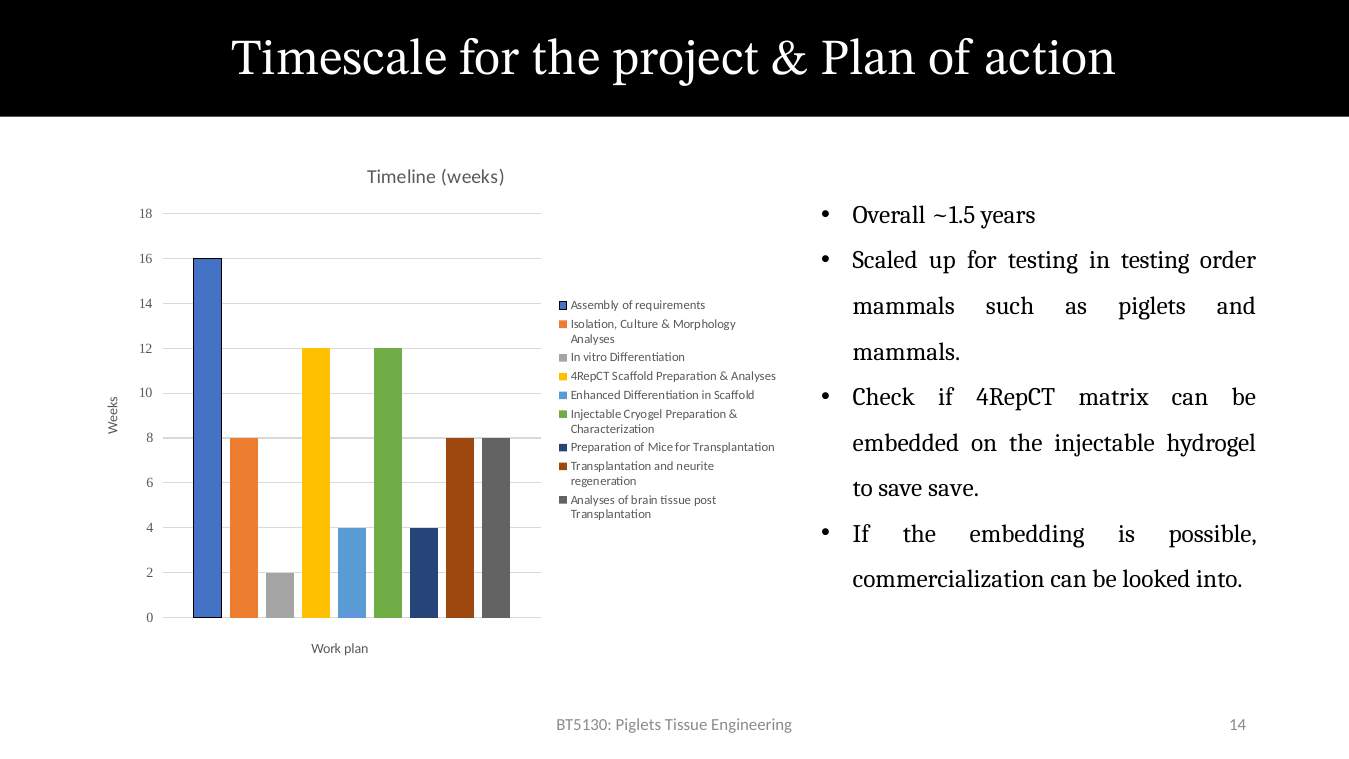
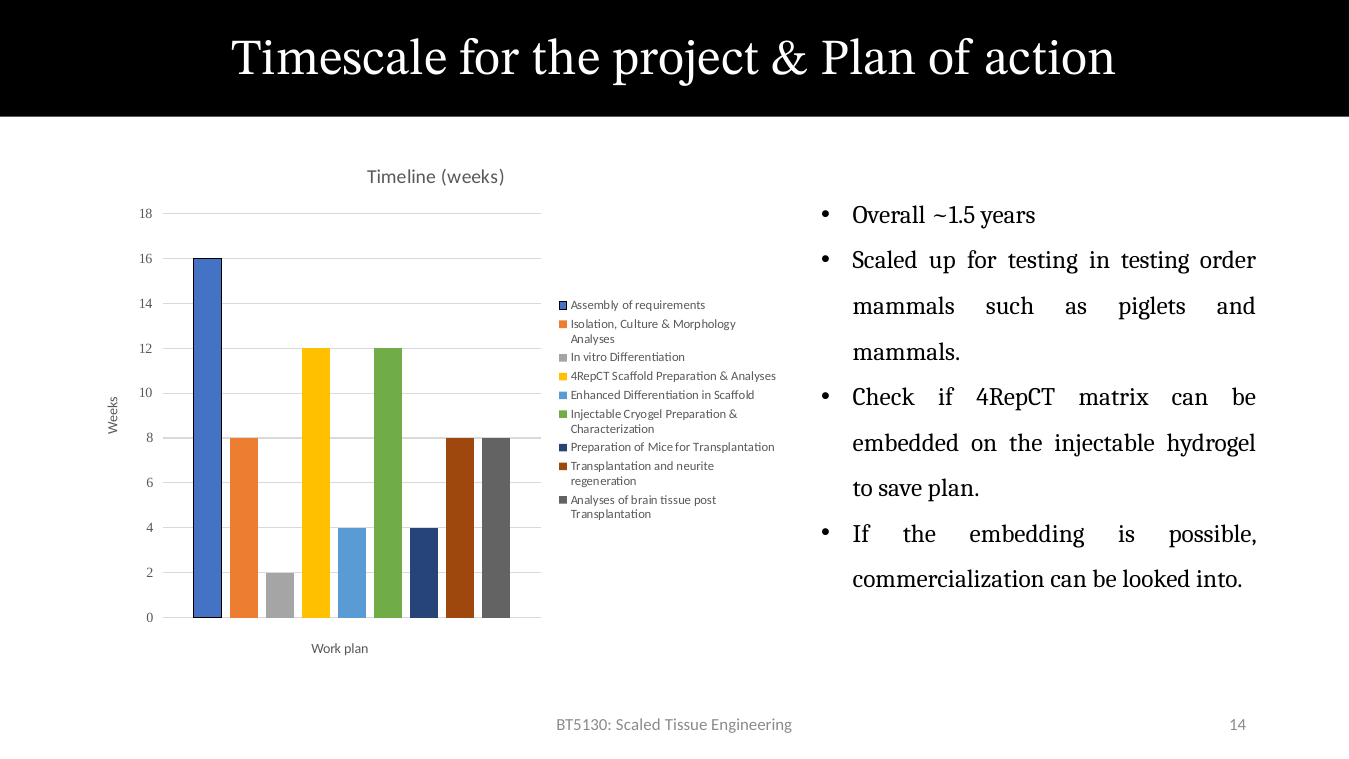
save save: save -> plan (954, 488)
BT5130 Piglets: Piglets -> Scaled (638, 724)
